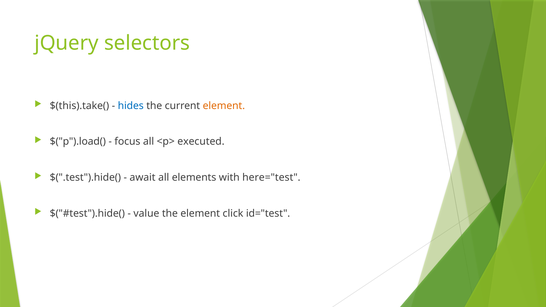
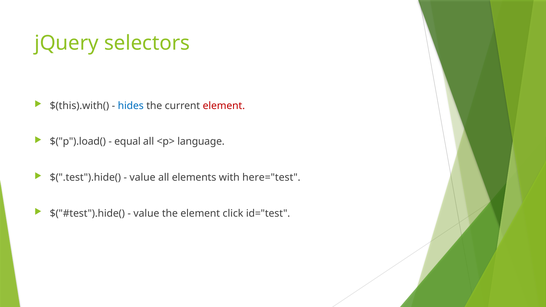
$(this).take(: $(this).take( -> $(this).with( (79, 106)
element colour: orange -> red (224, 106)
focus: focus -> equal (128, 142)
executed: executed -> language (201, 142)
await: await -> value (143, 178)
